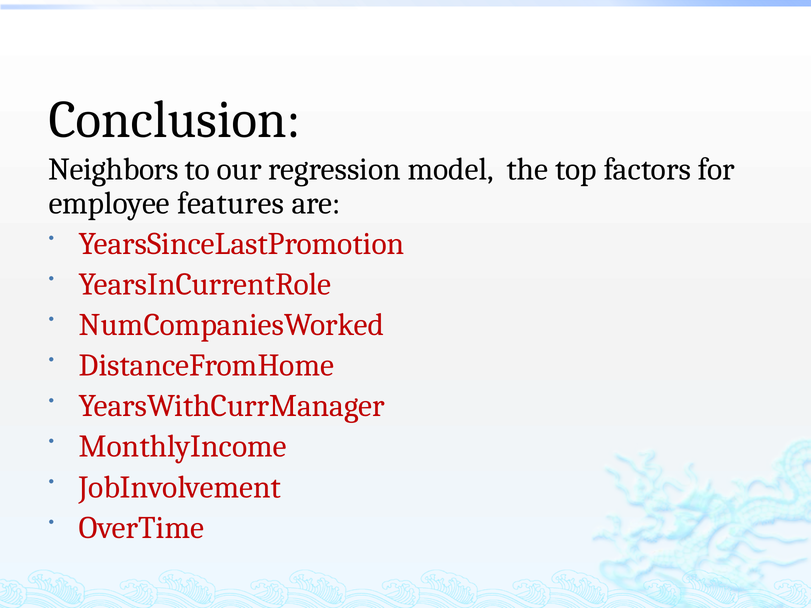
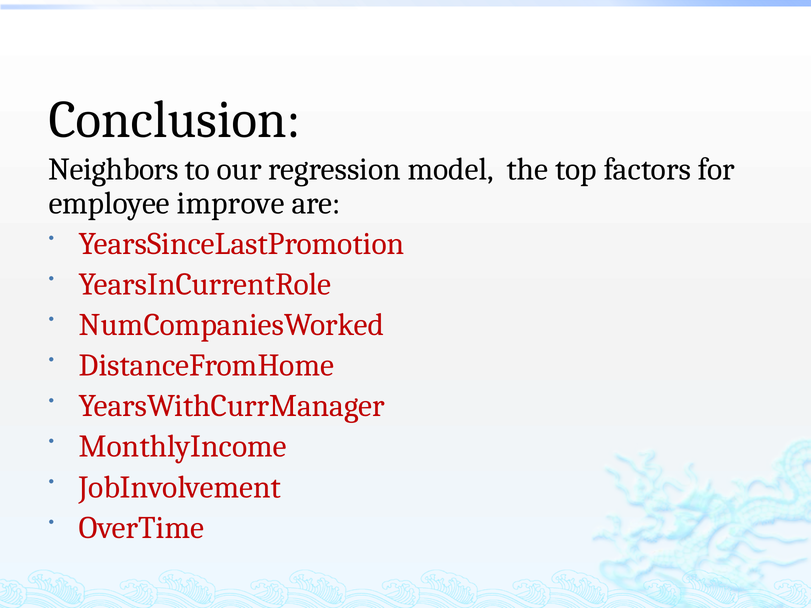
features: features -> improve (231, 203)
